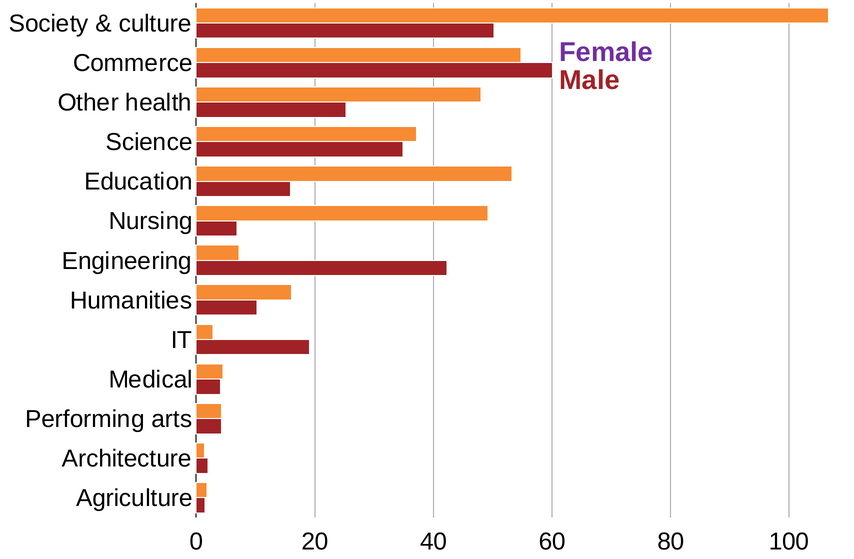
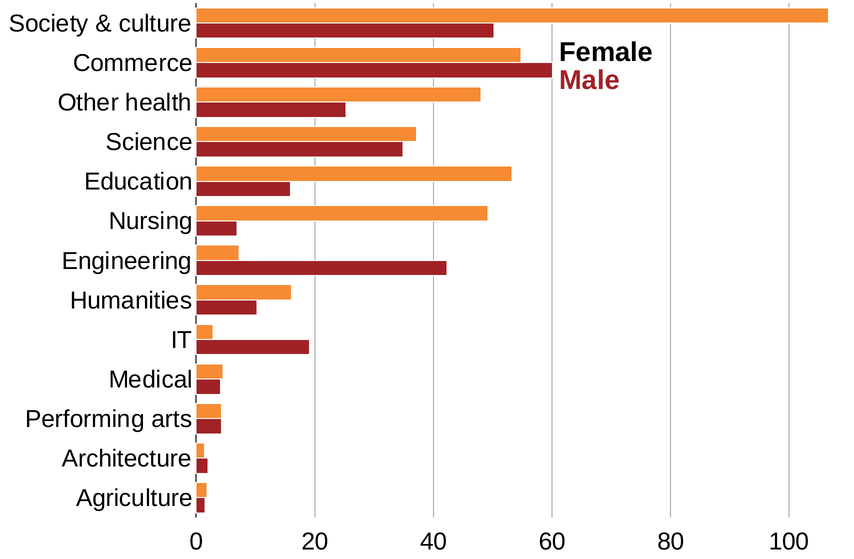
Female colour: purple -> black (606, 52)
